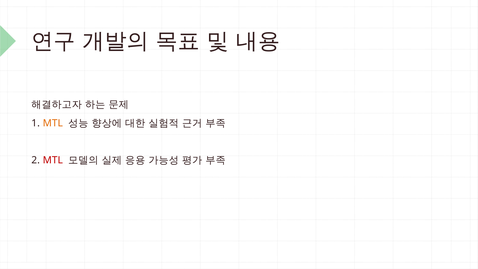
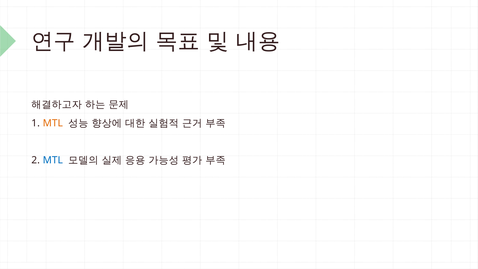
MTL colour: red -> blue (53, 160)
